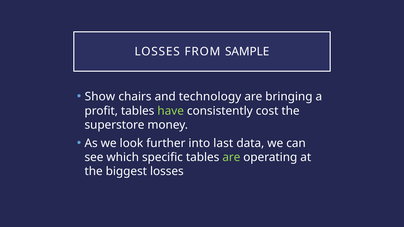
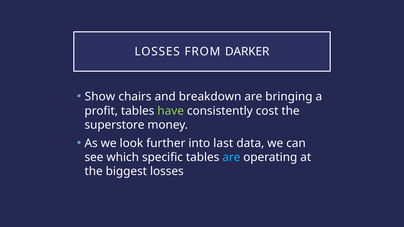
SAMPLE: SAMPLE -> DARKER (247, 52)
technology: technology -> breakdown (210, 97)
are colour: light green -> light blue (231, 157)
